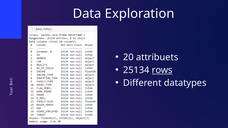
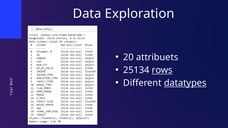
datatypes underline: none -> present (185, 83)
